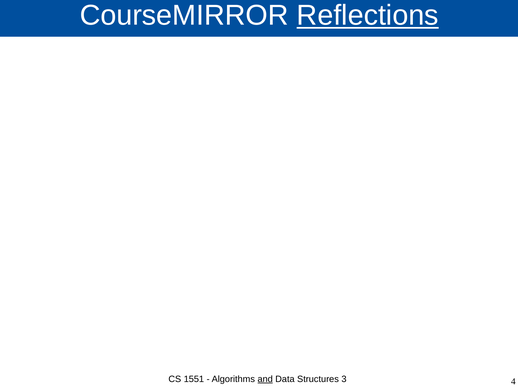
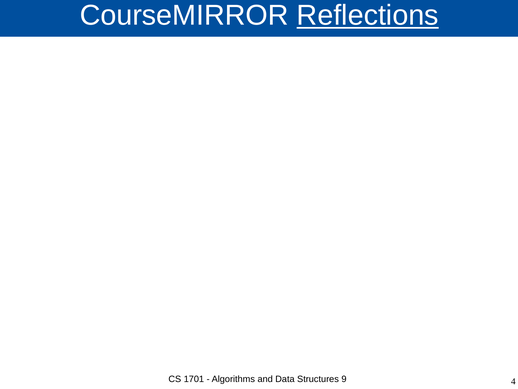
1551: 1551 -> 1701 (194, 379)
and underline: present -> none (265, 379)
3: 3 -> 9 (344, 379)
